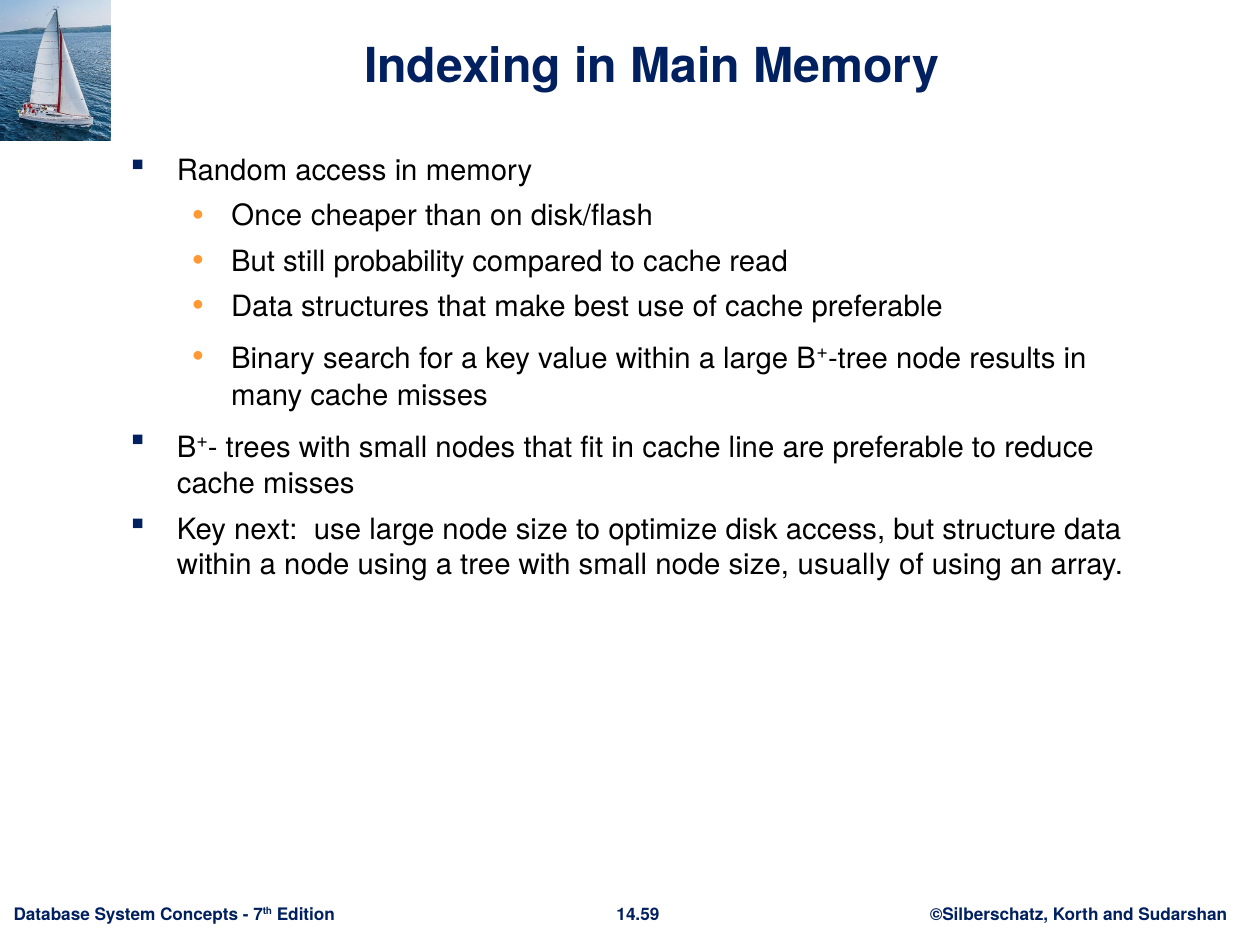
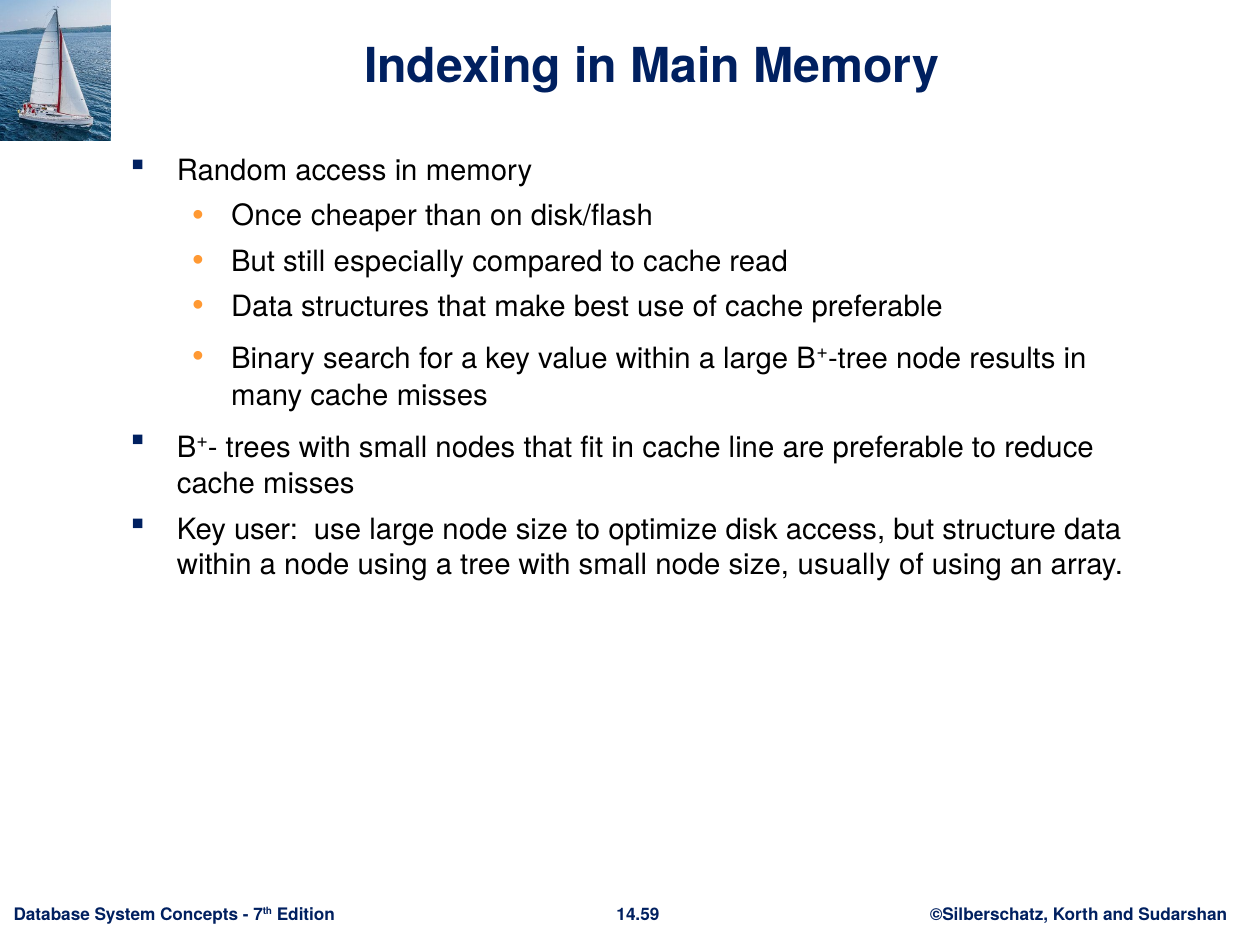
probability: probability -> especially (399, 261)
next: next -> user (266, 529)
